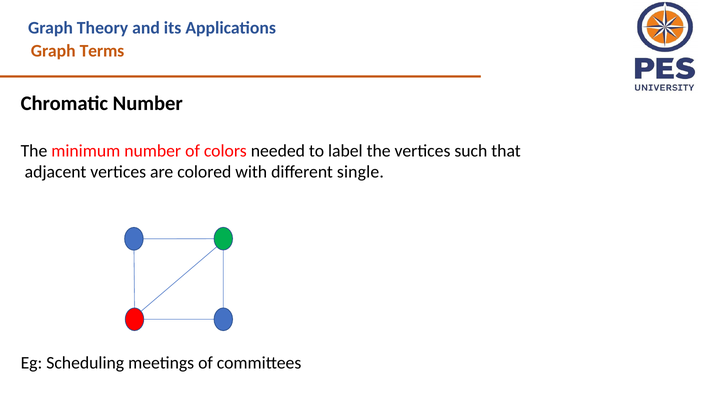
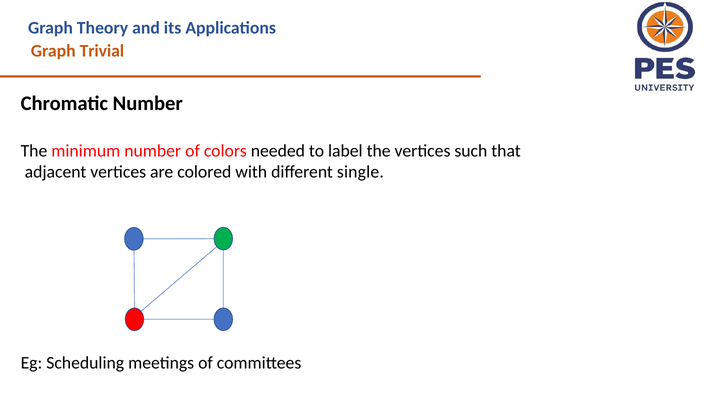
Terms: Terms -> Trivial (102, 51)
